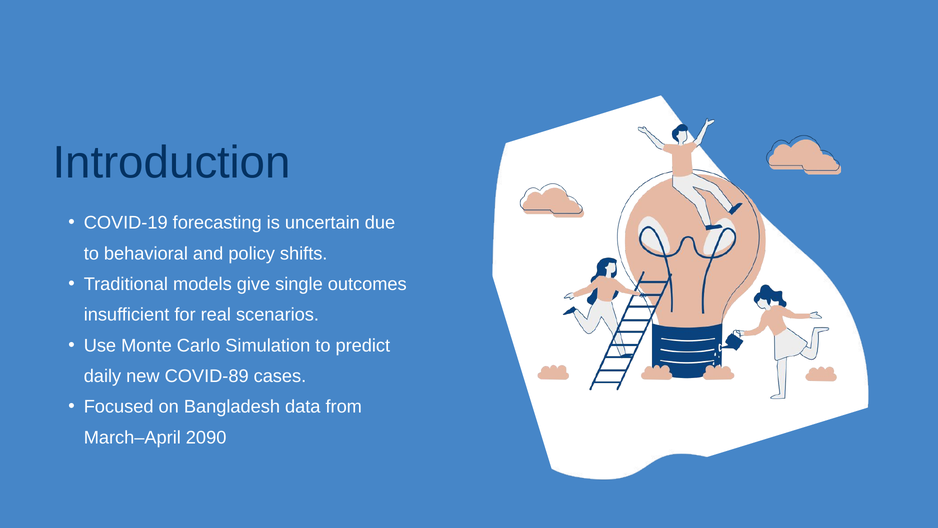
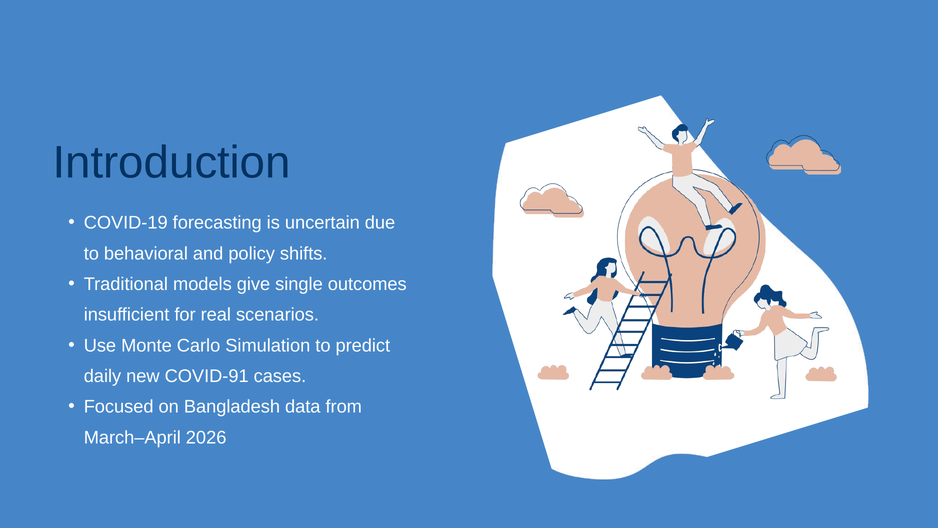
COVID-89: COVID-89 -> COVID-91 (207, 376)
2090: 2090 -> 2026 (206, 437)
